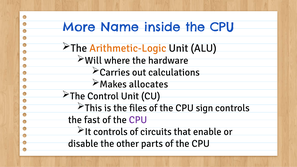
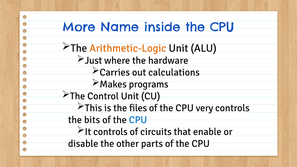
Will: Will -> Just (93, 60)
allocates: allocates -> programs (149, 84)
sign: sign -> very (204, 108)
fast: fast -> bits (92, 120)
CPU colour: purple -> blue (138, 120)
